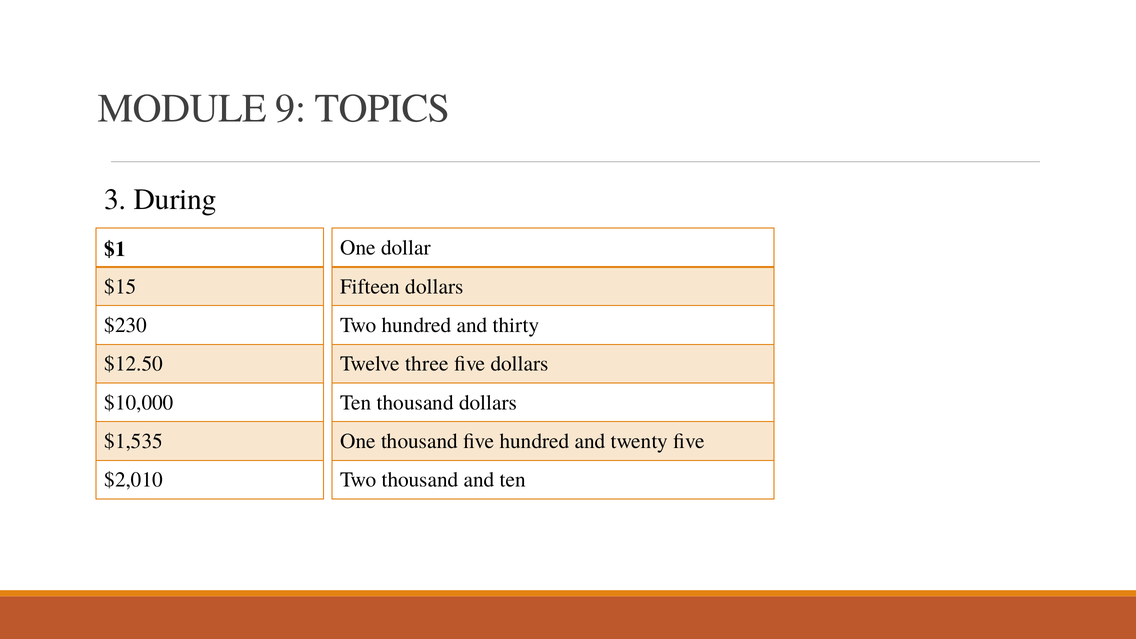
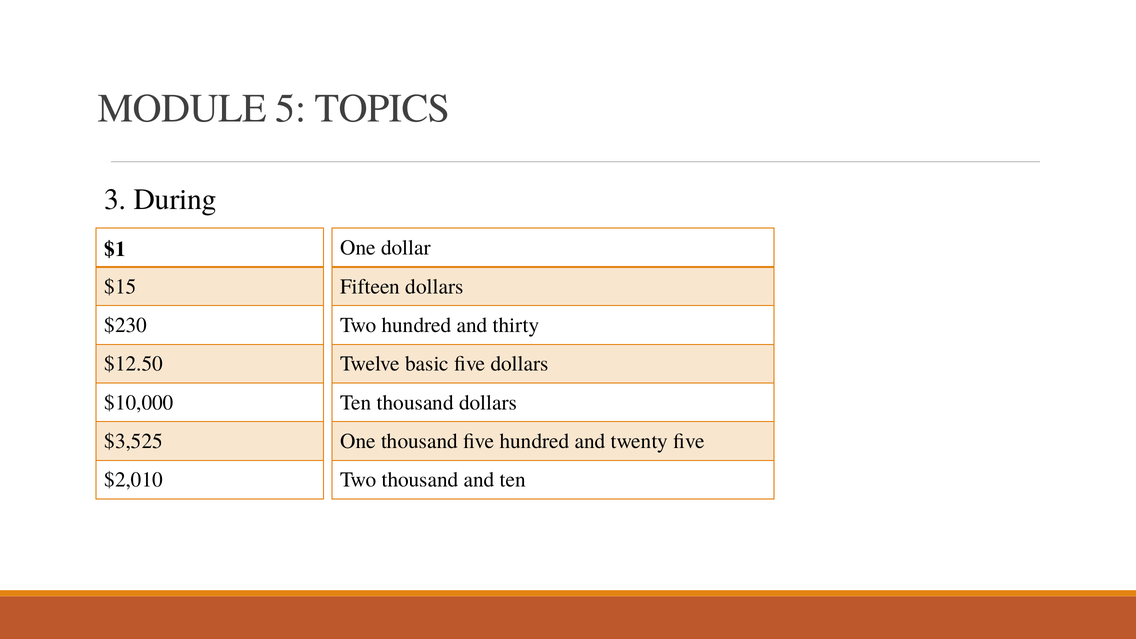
9: 9 -> 5 (291, 108)
three: three -> basic (427, 364)
$1,535: $1,535 -> $3,525 (134, 441)
